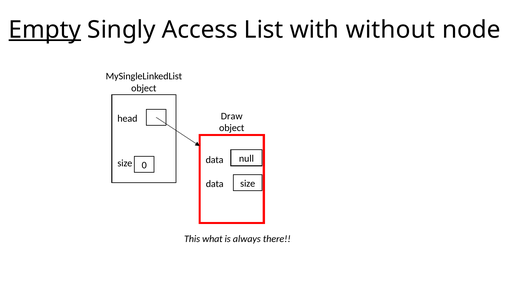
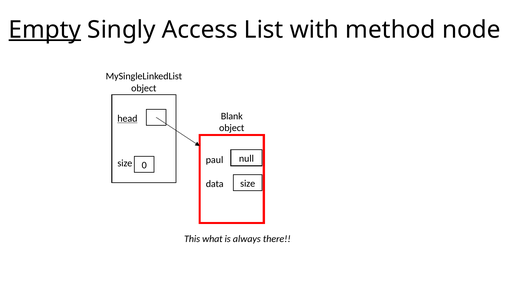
without: without -> method (390, 30)
Draw: Draw -> Blank (232, 116)
head underline: none -> present (127, 118)
data: data -> paul (215, 160)
